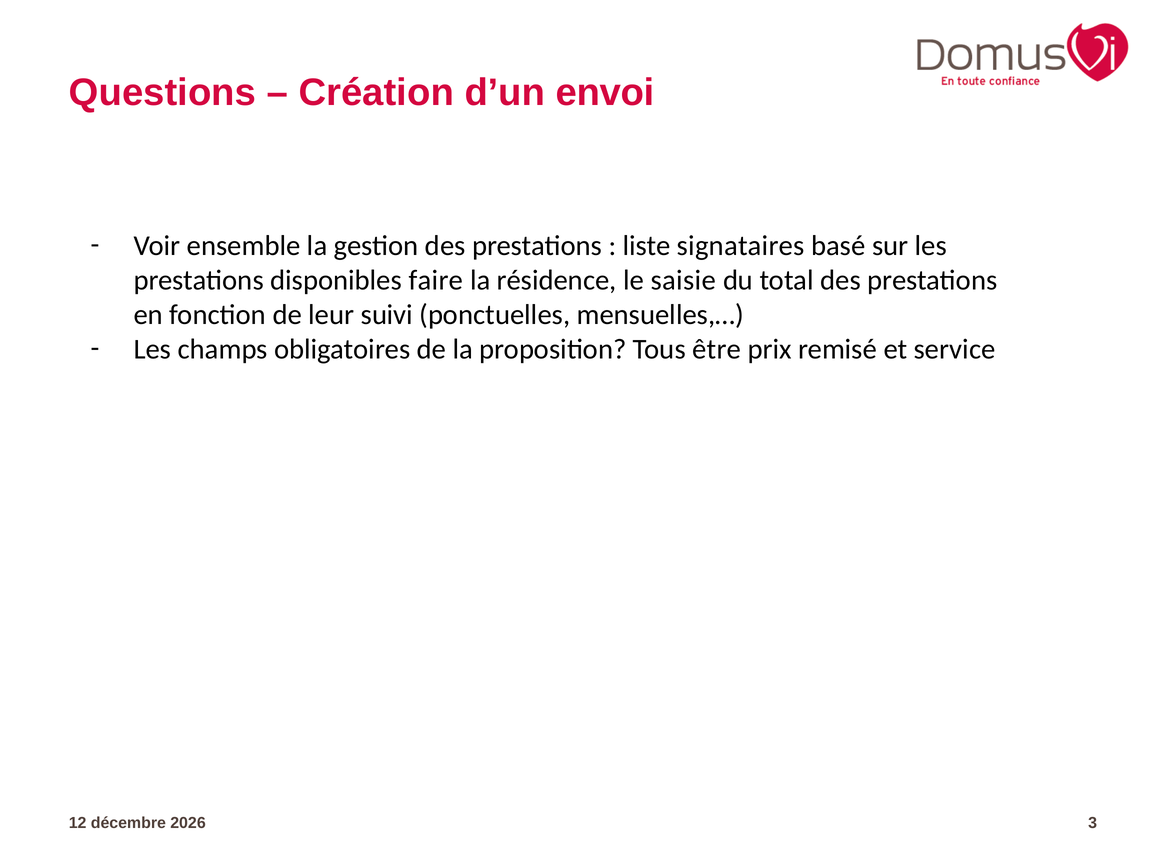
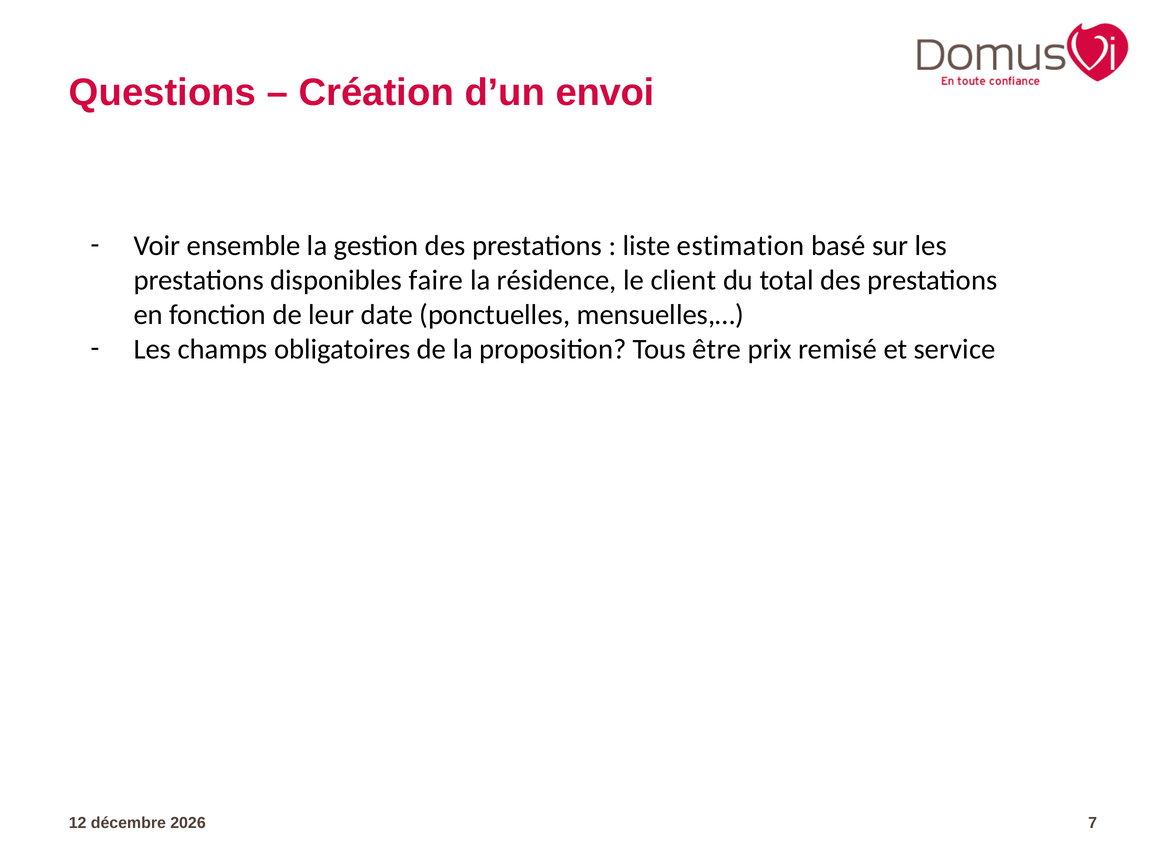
signataires: signataires -> estimation (741, 246)
saisie: saisie -> client (683, 280)
suivi: suivi -> date (387, 315)
3: 3 -> 7 (1093, 823)
